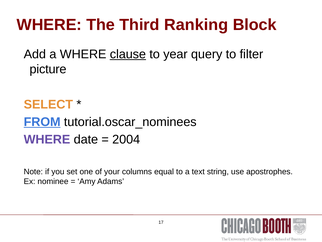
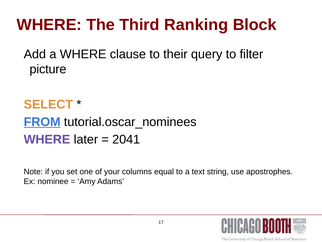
clause underline: present -> none (128, 54)
year: year -> their (175, 54)
date: date -> later (86, 139)
2004: 2004 -> 2041 (126, 139)
